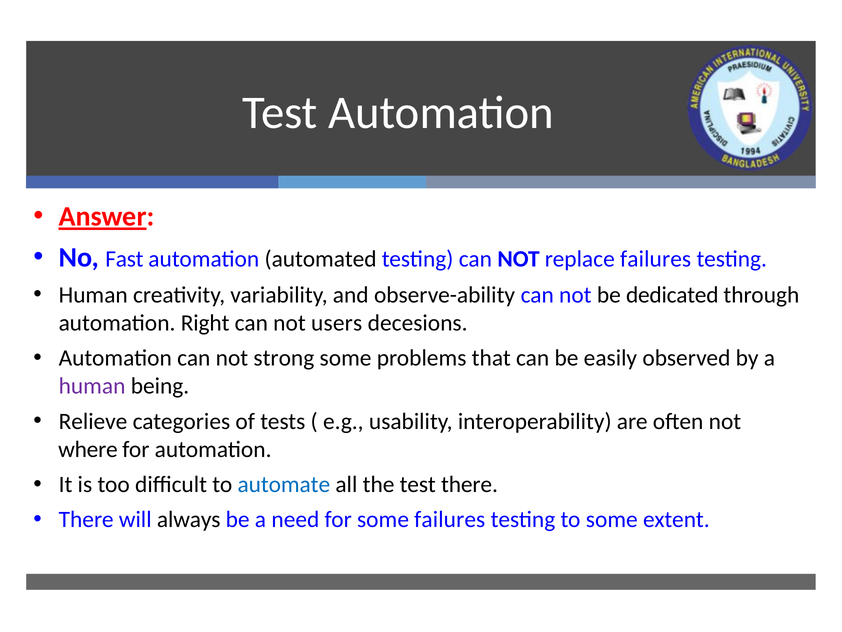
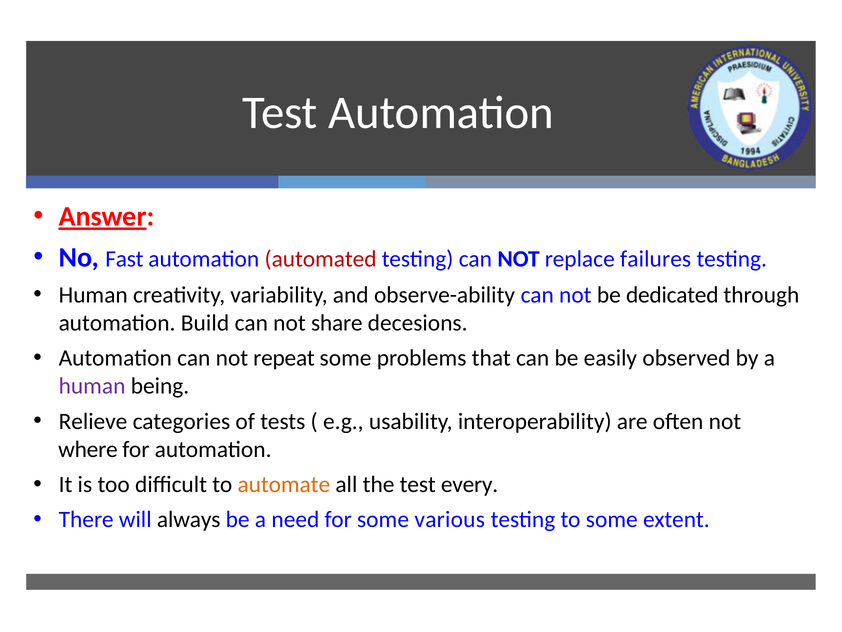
automated colour: black -> red (321, 259)
Right: Right -> Build (205, 323)
users: users -> share (337, 323)
strong: strong -> repeat (284, 358)
automate colour: blue -> orange (284, 484)
test there: there -> every (470, 484)
some failures: failures -> various (450, 519)
